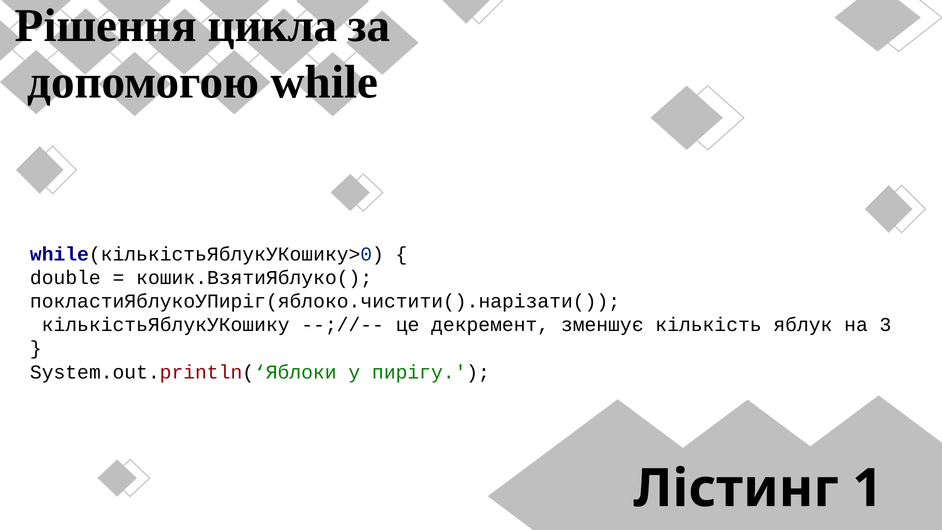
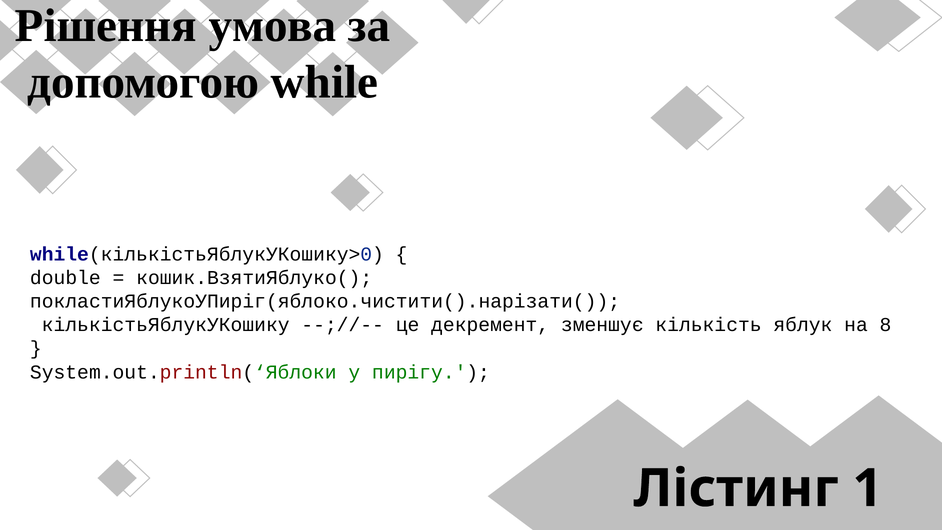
цикла: цикла -> умова (272, 26)
3: 3 -> 8 (885, 325)
